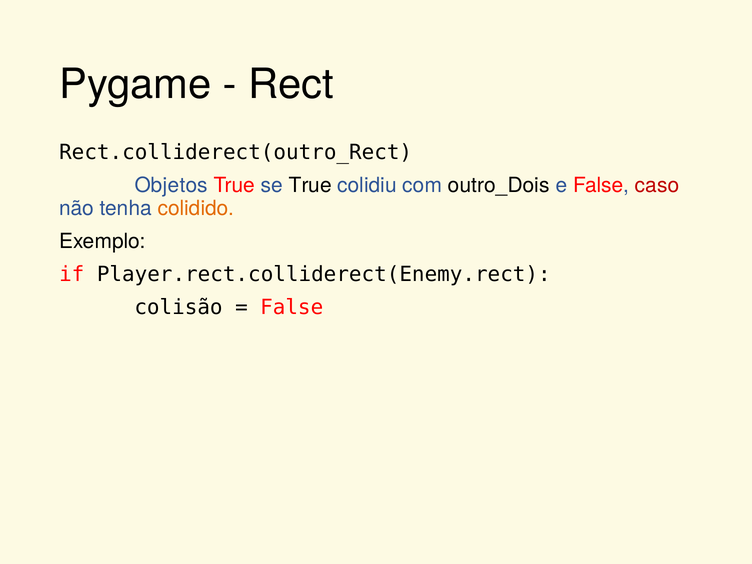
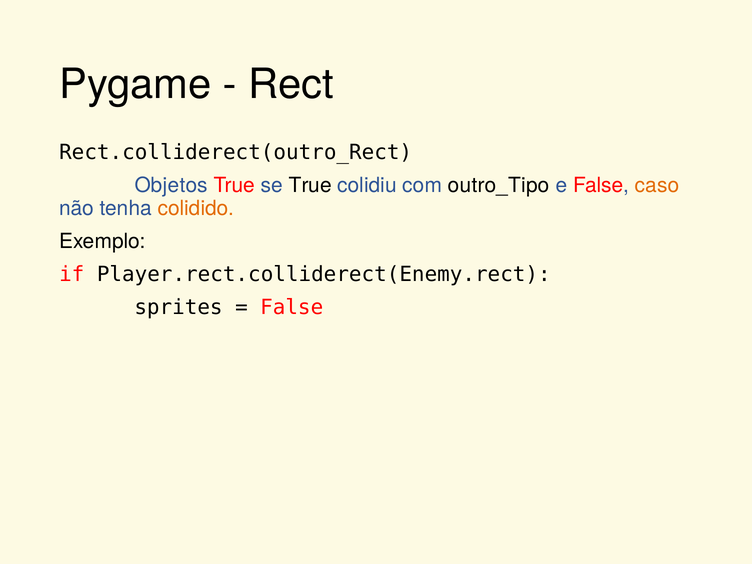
outro_Dois: outro_Dois -> outro_Tipo (499, 186)
caso colour: red -> orange (657, 186)
colisão: colisão -> sprites (178, 307)
